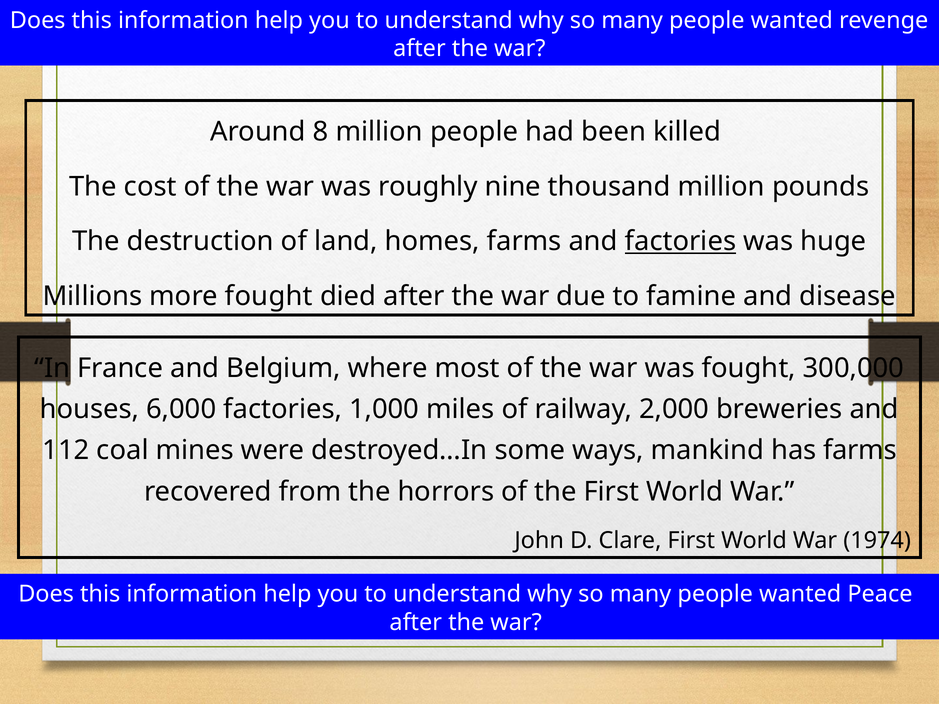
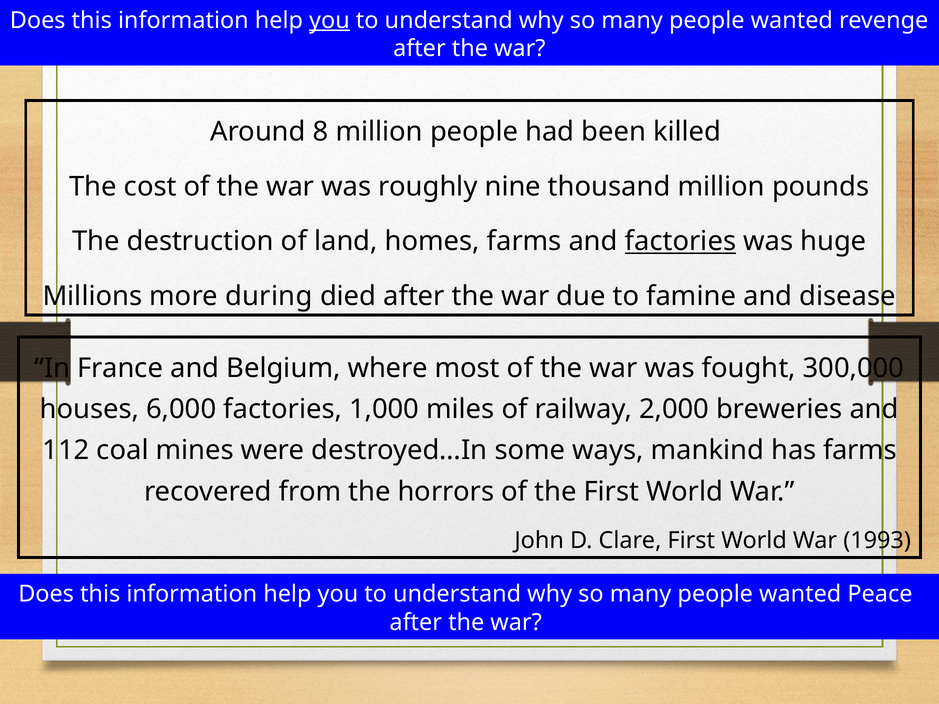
you underline: none -> present (329, 20)
more fought: fought -> during (269, 296)
1974: 1974 -> 1993 (877, 541)
